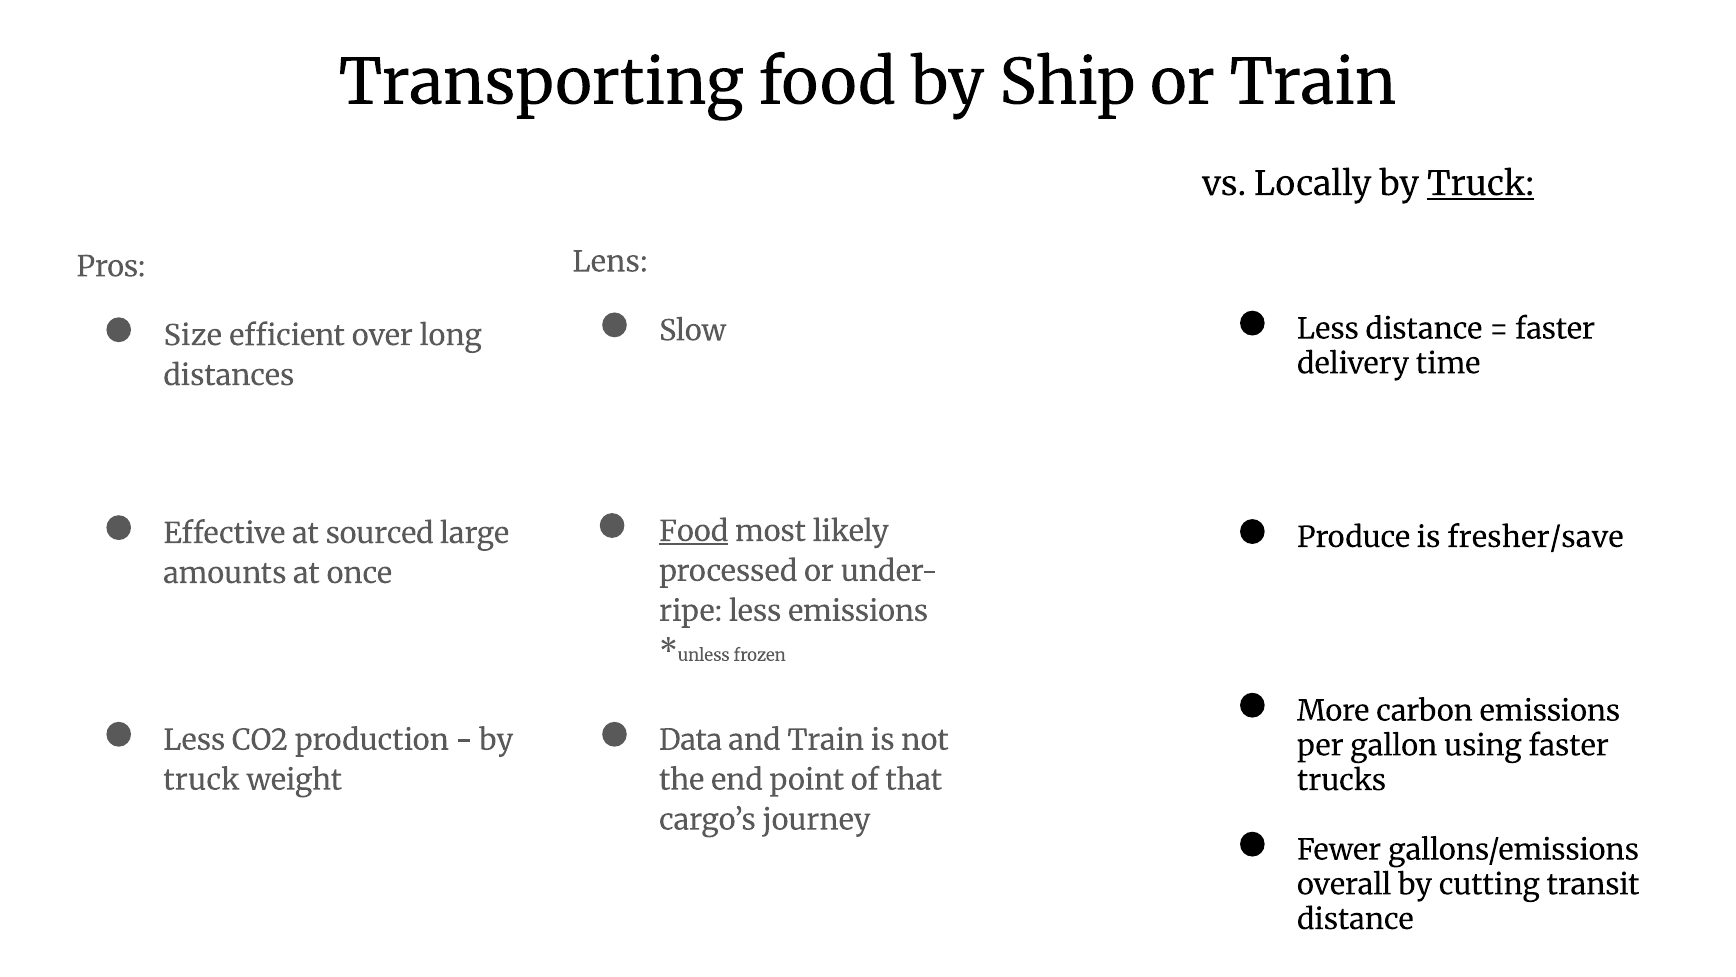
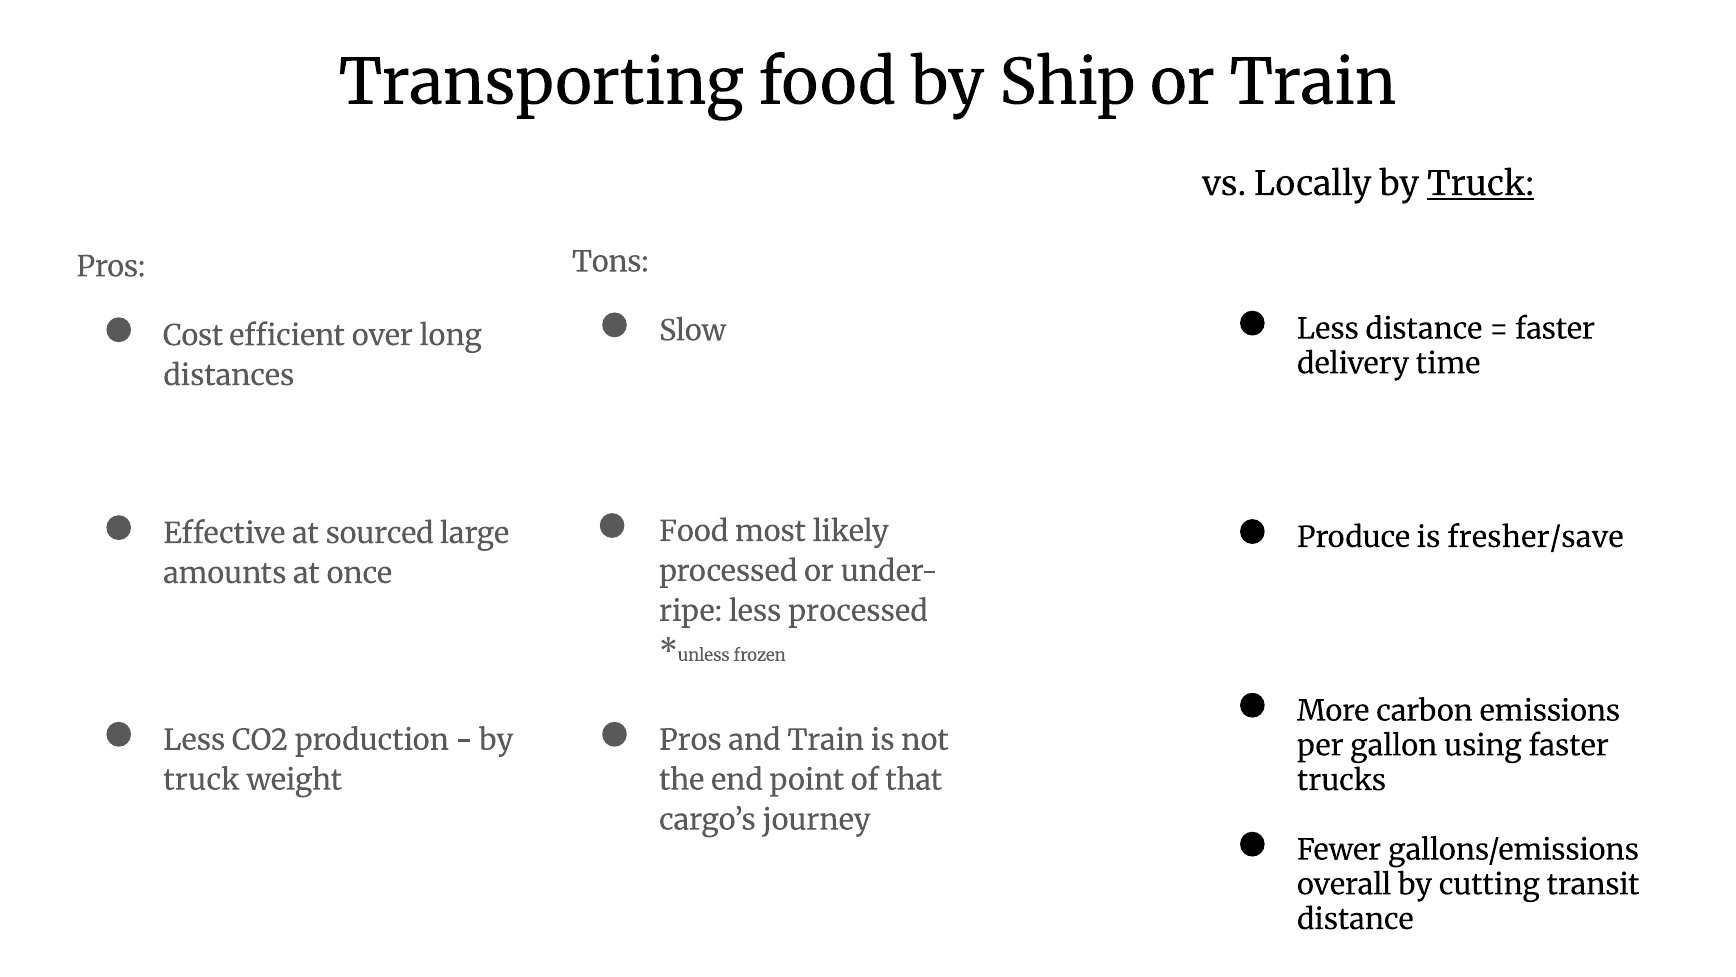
Lens: Lens -> Tons (610, 262)
Size: Size -> Cost (193, 336)
Food underline: present -> none (694, 531)
less emissions: emissions -> processed (858, 611)
Data: Data -> Pros (690, 740)
